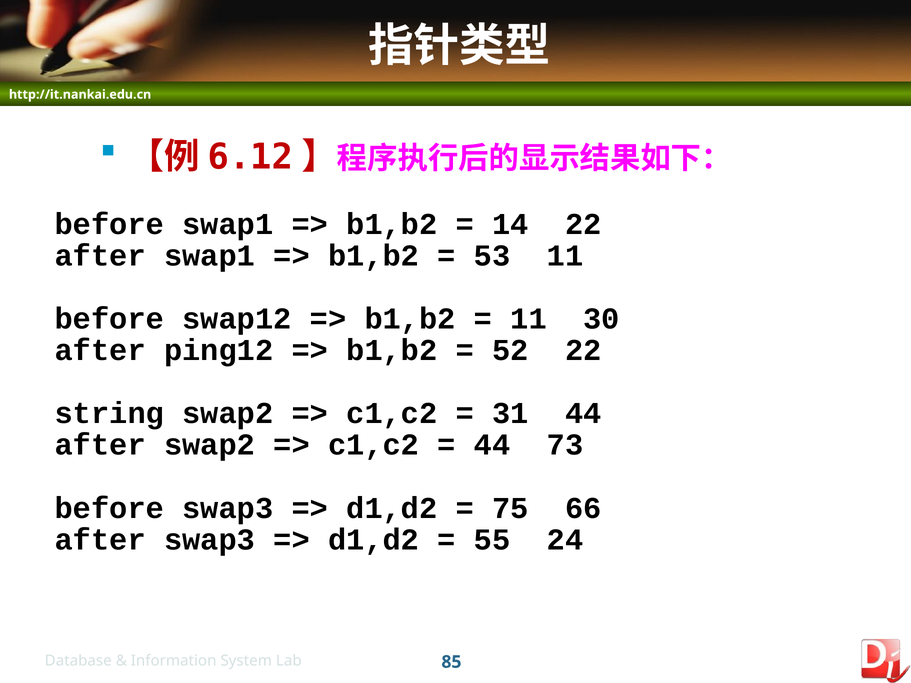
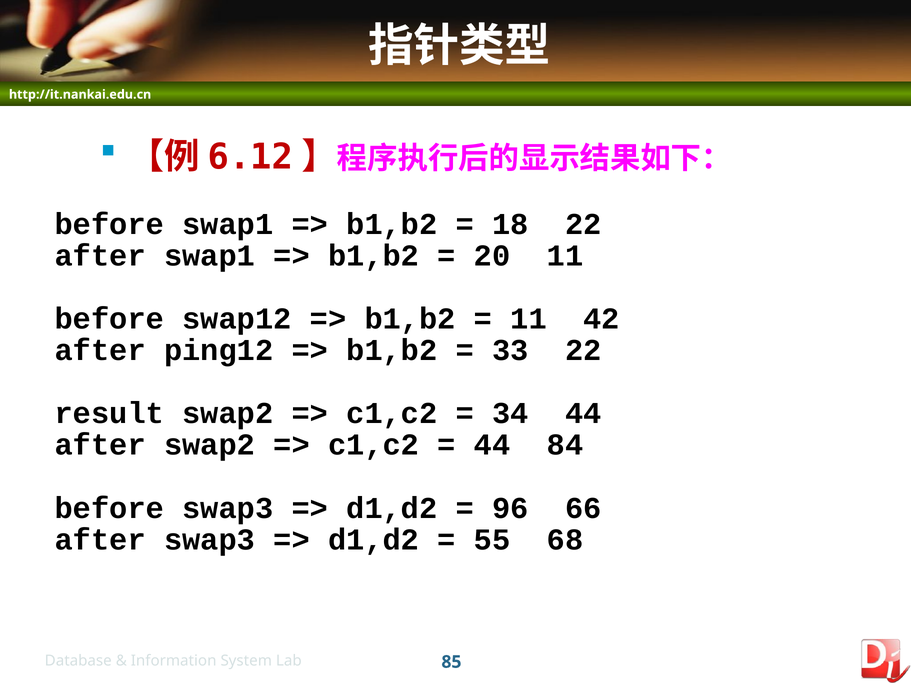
14: 14 -> 18 (510, 224)
53: 53 -> 20 (492, 256)
30: 30 -> 42 (601, 319)
52: 52 -> 33 (510, 350)
string: string -> result (109, 414)
31: 31 -> 34 (510, 414)
73: 73 -> 84 (565, 445)
75: 75 -> 96 (510, 508)
24: 24 -> 68 (565, 540)
